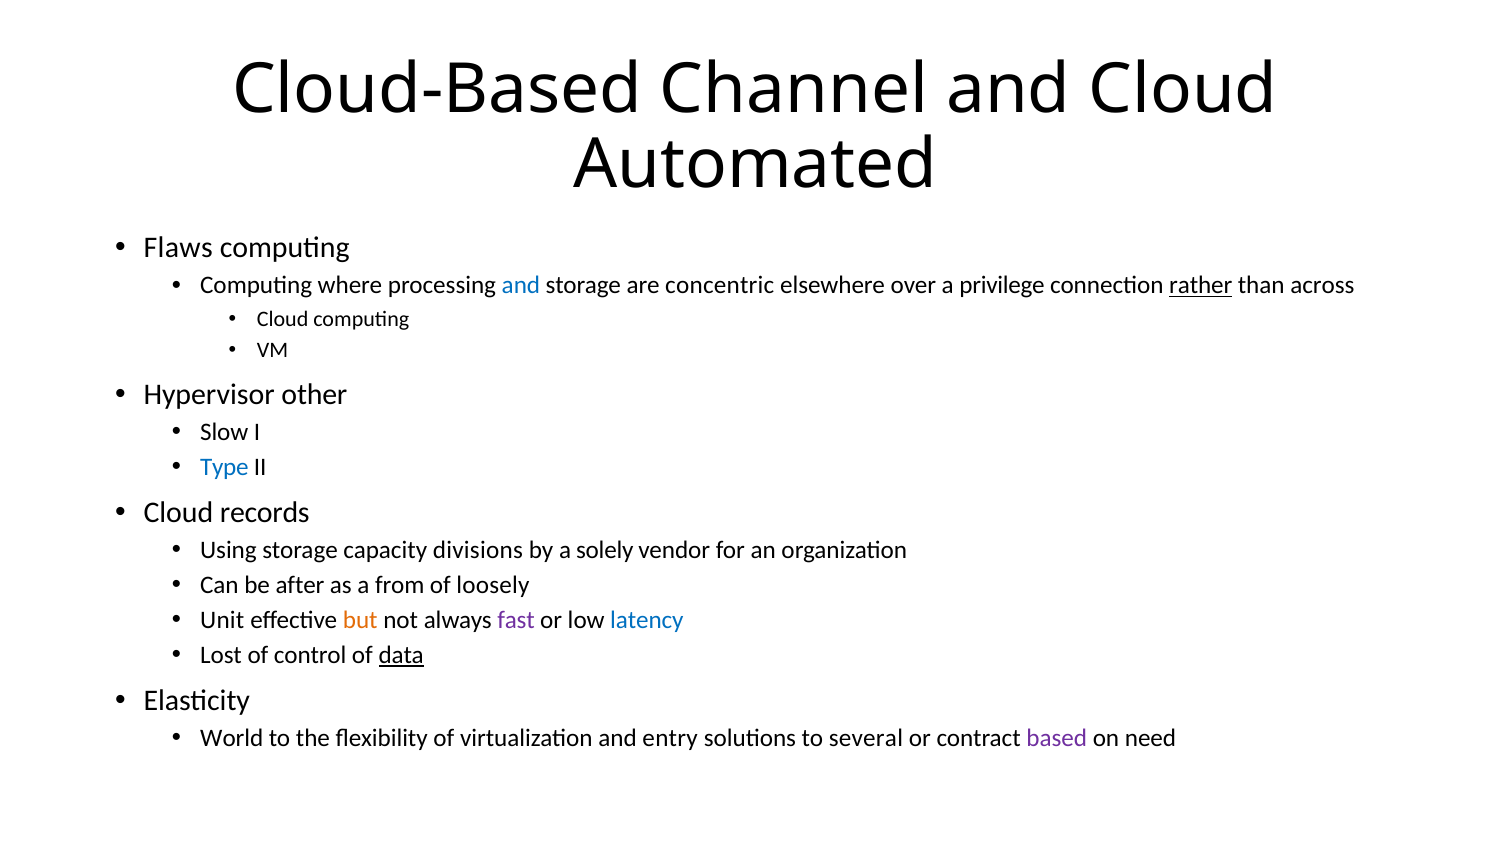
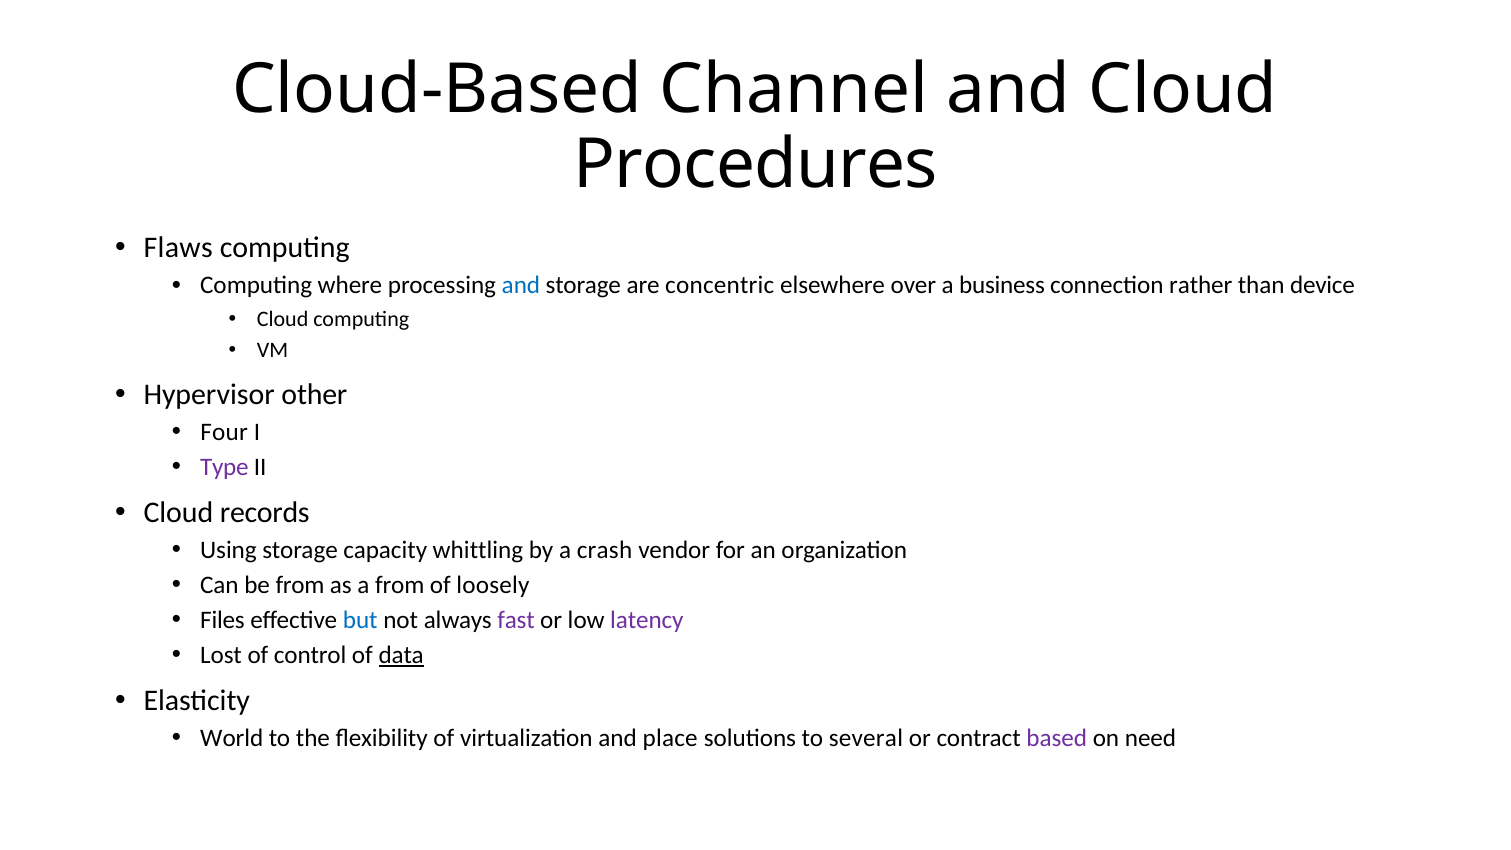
Automated: Automated -> Procedures (756, 164)
privilege: privilege -> business (1002, 285)
rather underline: present -> none (1201, 285)
across: across -> device (1323, 285)
Slow: Slow -> Four (224, 432)
Type colour: blue -> purple (224, 467)
divisions: divisions -> whittling (478, 550)
solely: solely -> crash (605, 550)
be after: after -> from (300, 585)
Unit: Unit -> Files (223, 620)
but colour: orange -> blue (360, 620)
latency colour: blue -> purple (647, 620)
entry: entry -> place (670, 738)
